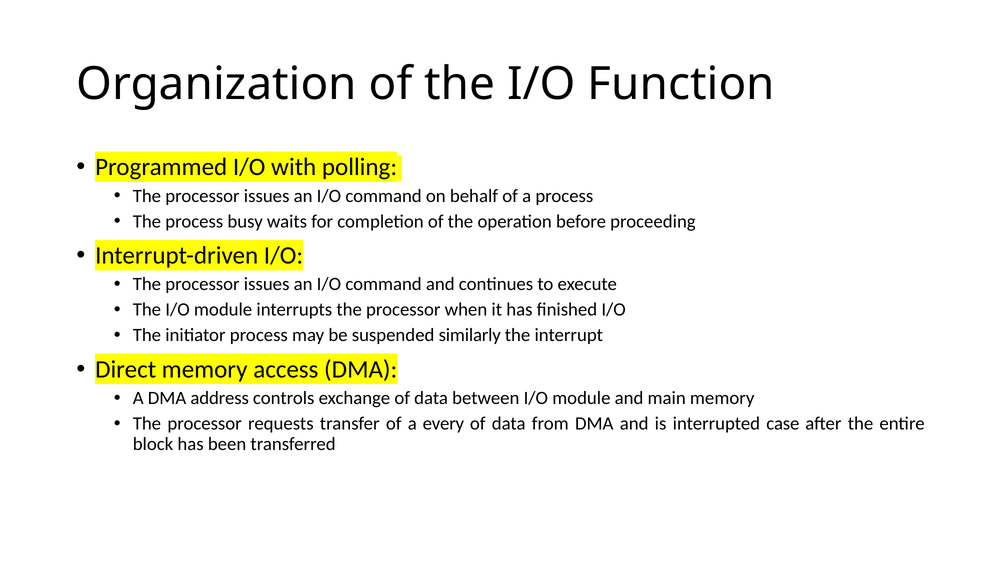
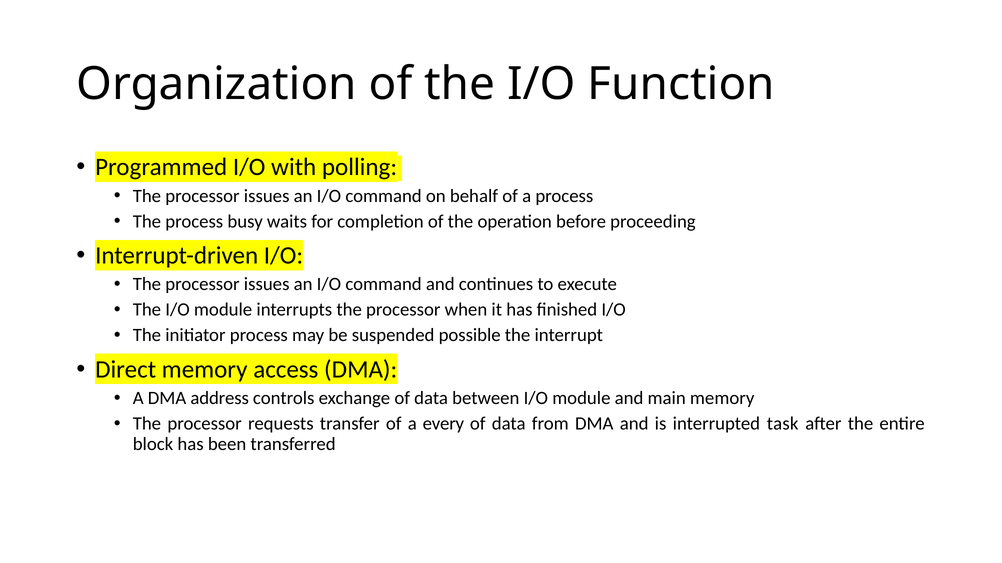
similarly: similarly -> possible (470, 336)
case: case -> task (783, 424)
